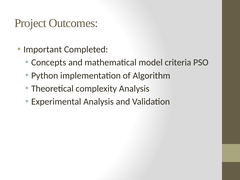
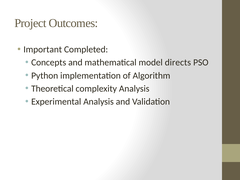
criteria: criteria -> directs (178, 62)
